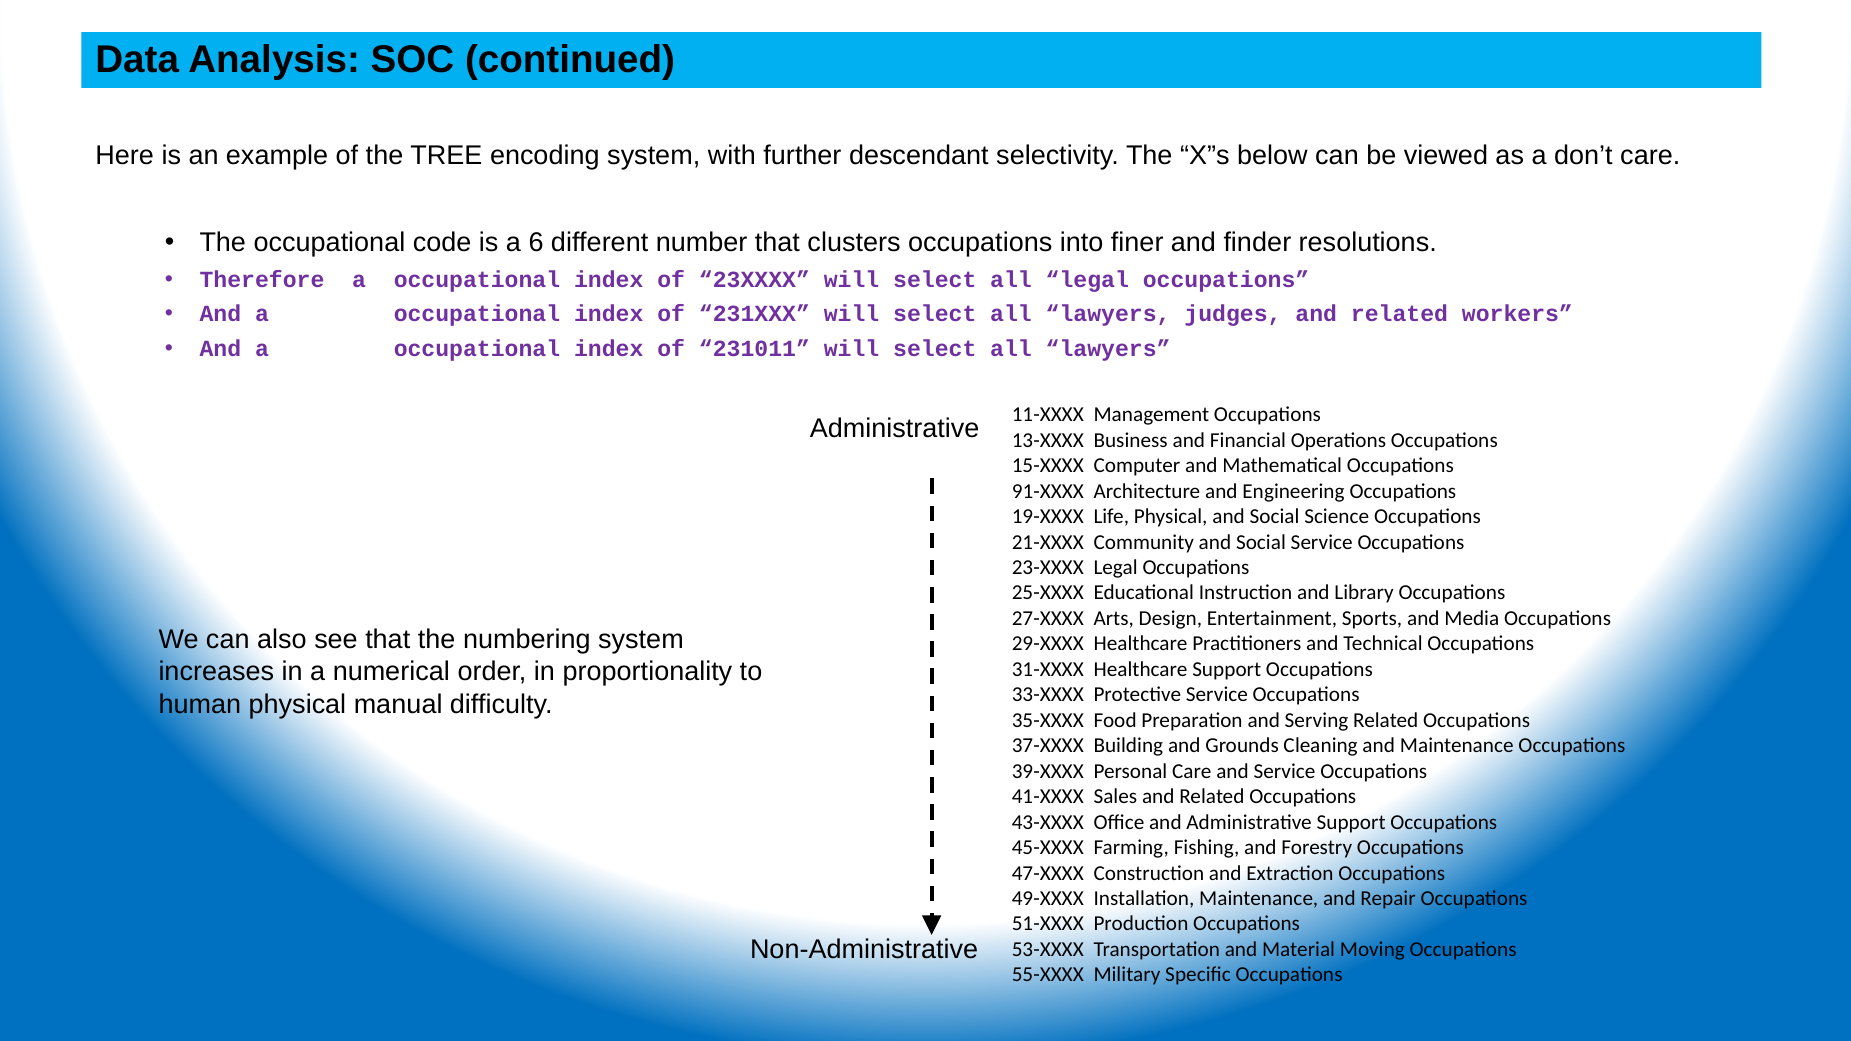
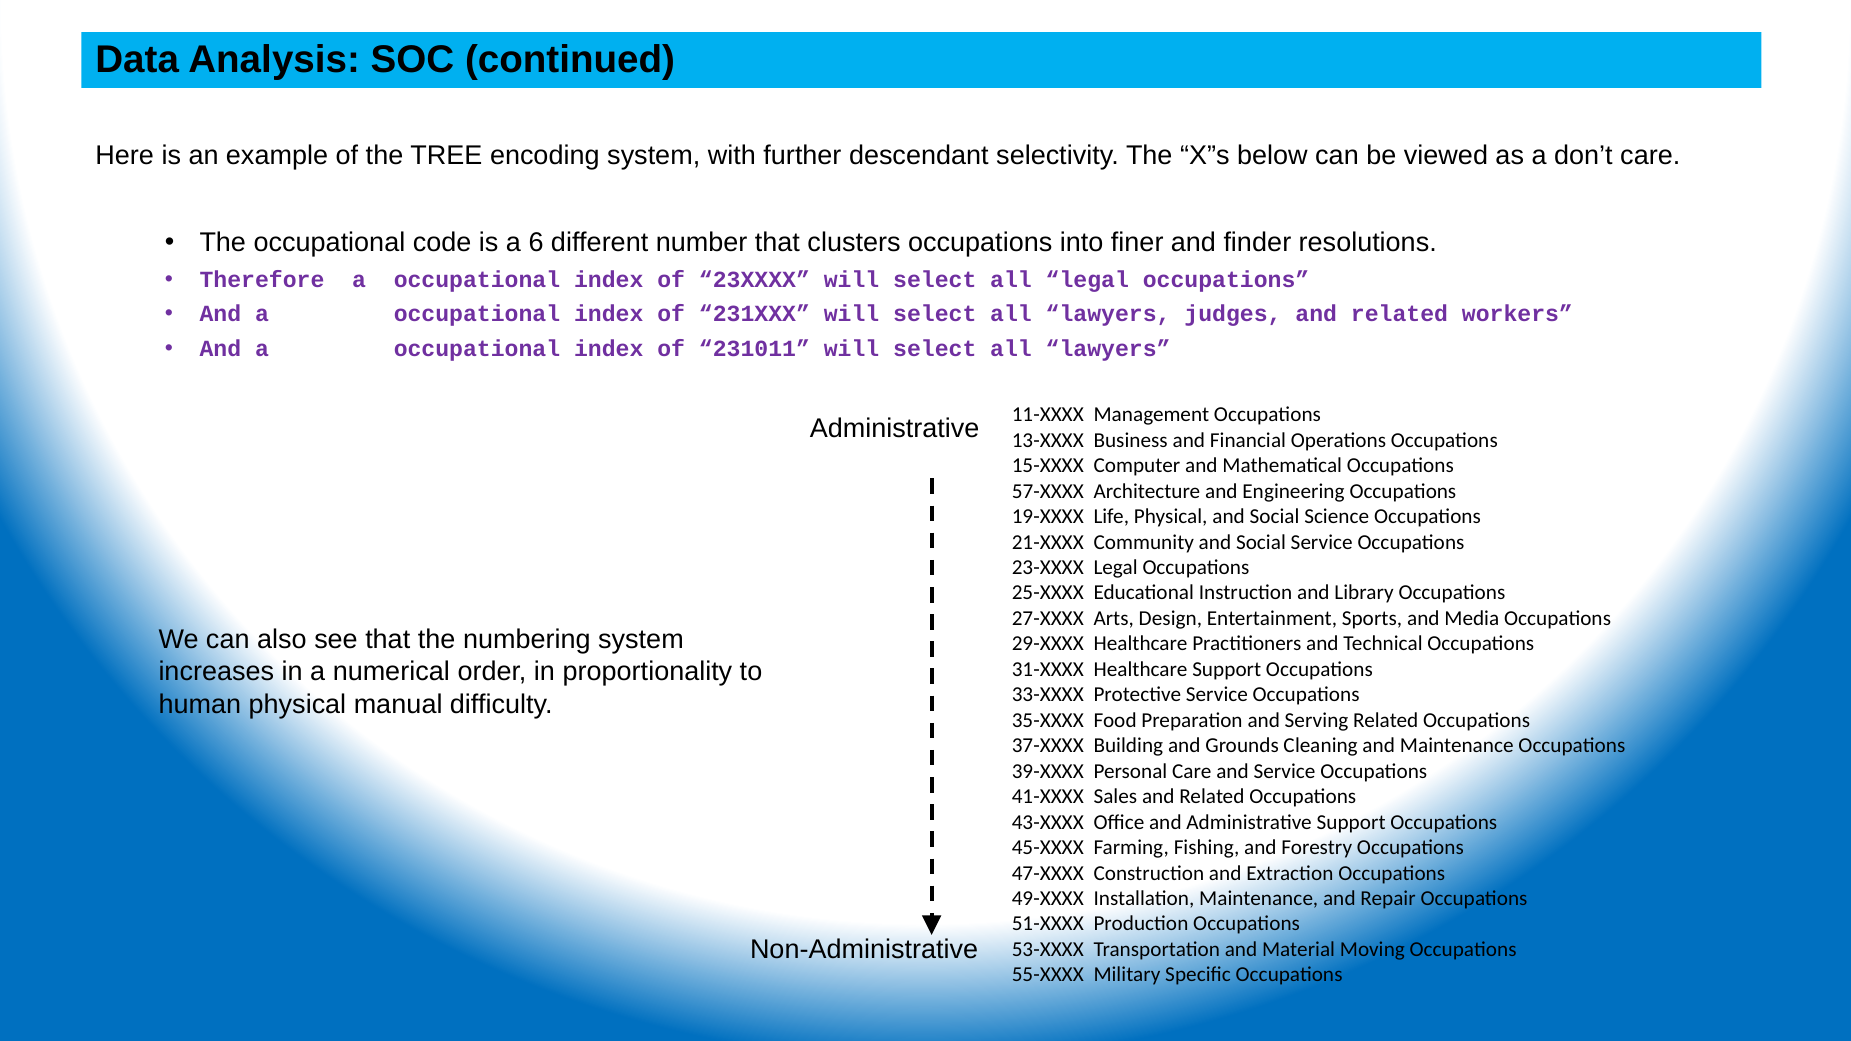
91-XXXX: 91-XXXX -> 57-XXXX (1048, 491)
